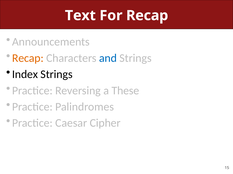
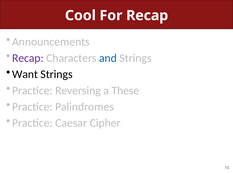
Text: Text -> Cool (80, 16)
Recap colour: orange -> purple (28, 58)
Index: Index -> Want (25, 75)
